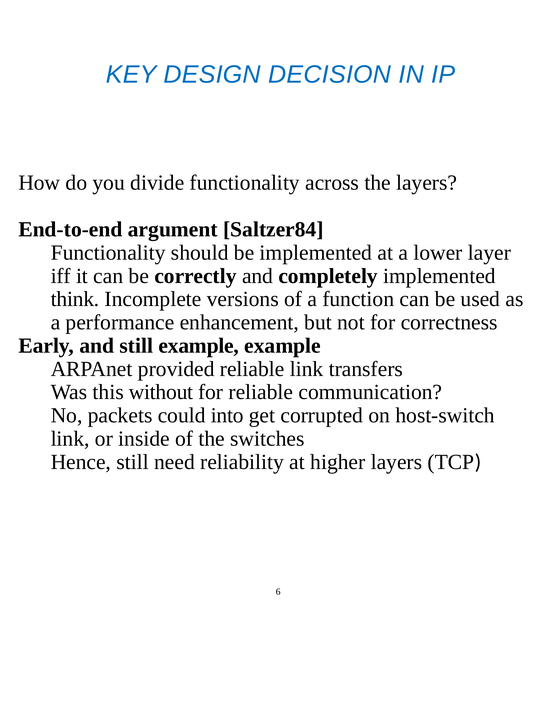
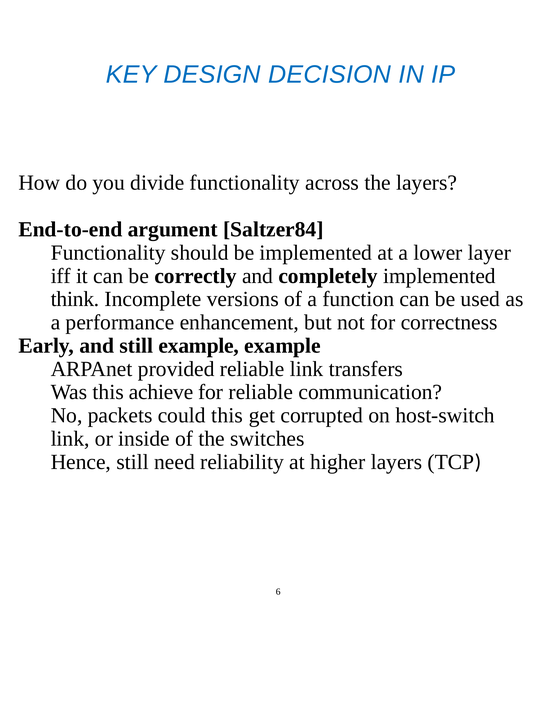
without: without -> achieve (161, 393)
could into: into -> this (227, 416)
